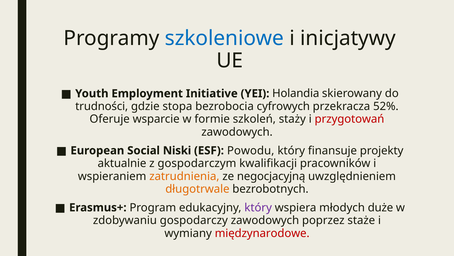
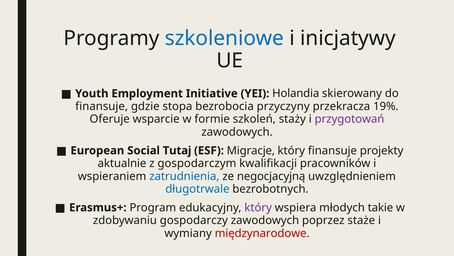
trudności: trudności -> finansuje (102, 106)
cyfrowych: cyfrowych -> przyczyny (283, 106)
52%: 52% -> 19% (386, 106)
przygotowań colour: red -> purple (349, 119)
Niski: Niski -> Tutaj (177, 150)
Powodu: Powodu -> Migracje (251, 150)
zatrudnienia colour: orange -> blue (184, 176)
długotrwale colour: orange -> blue (197, 189)
duże: duże -> takie (380, 207)
